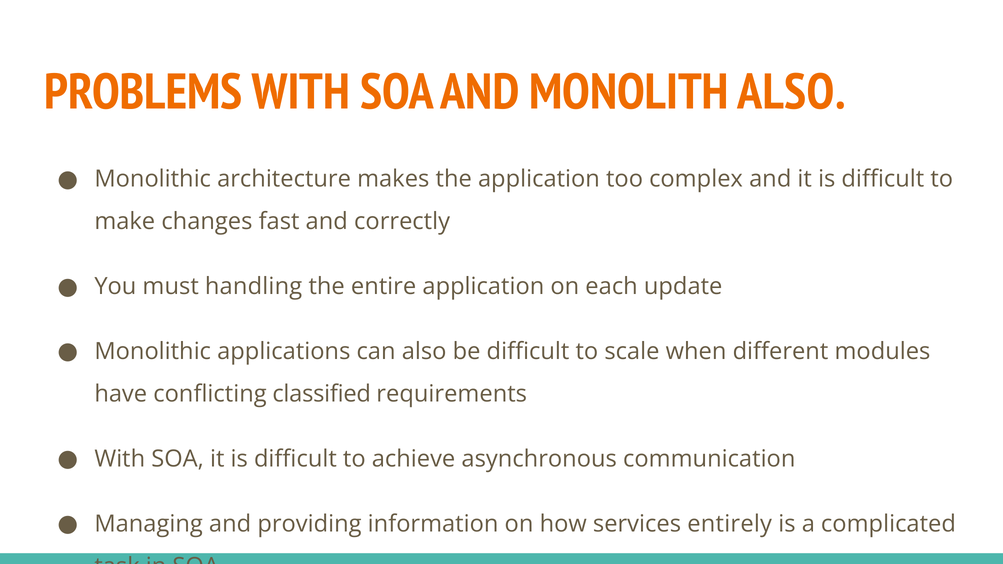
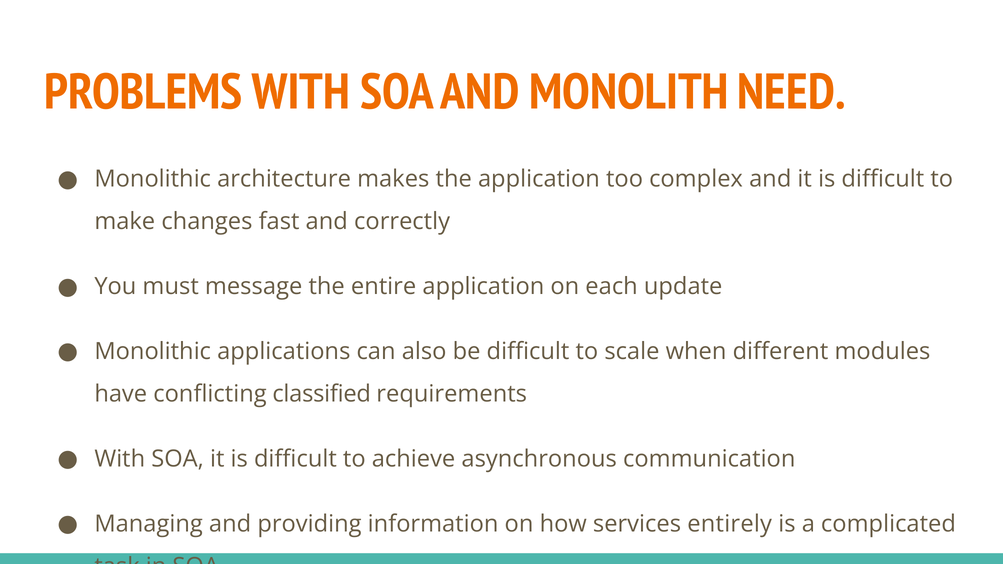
MONOLITH ALSO: ALSO -> NEED (791, 92)
handling: handling -> message (254, 287)
